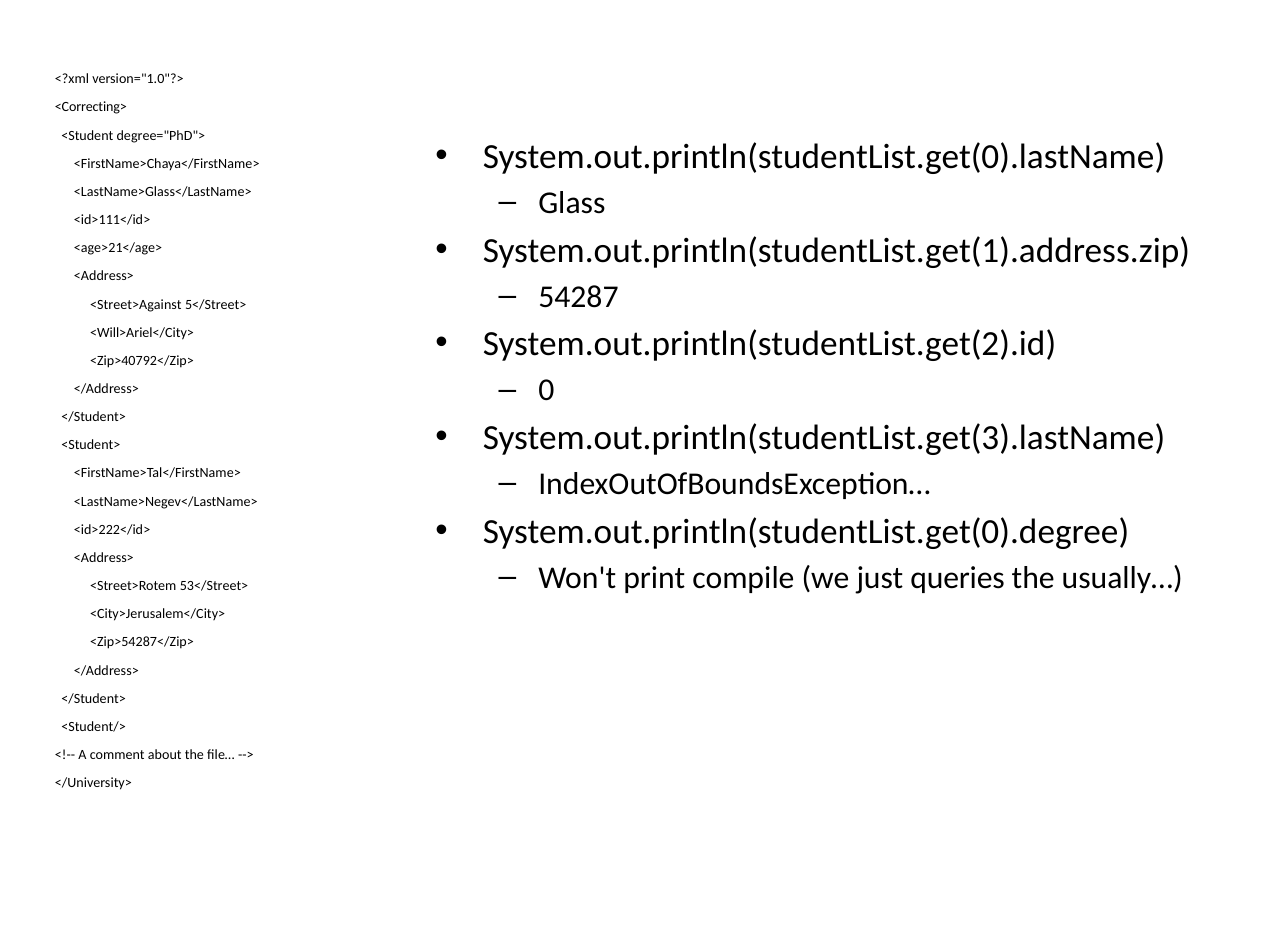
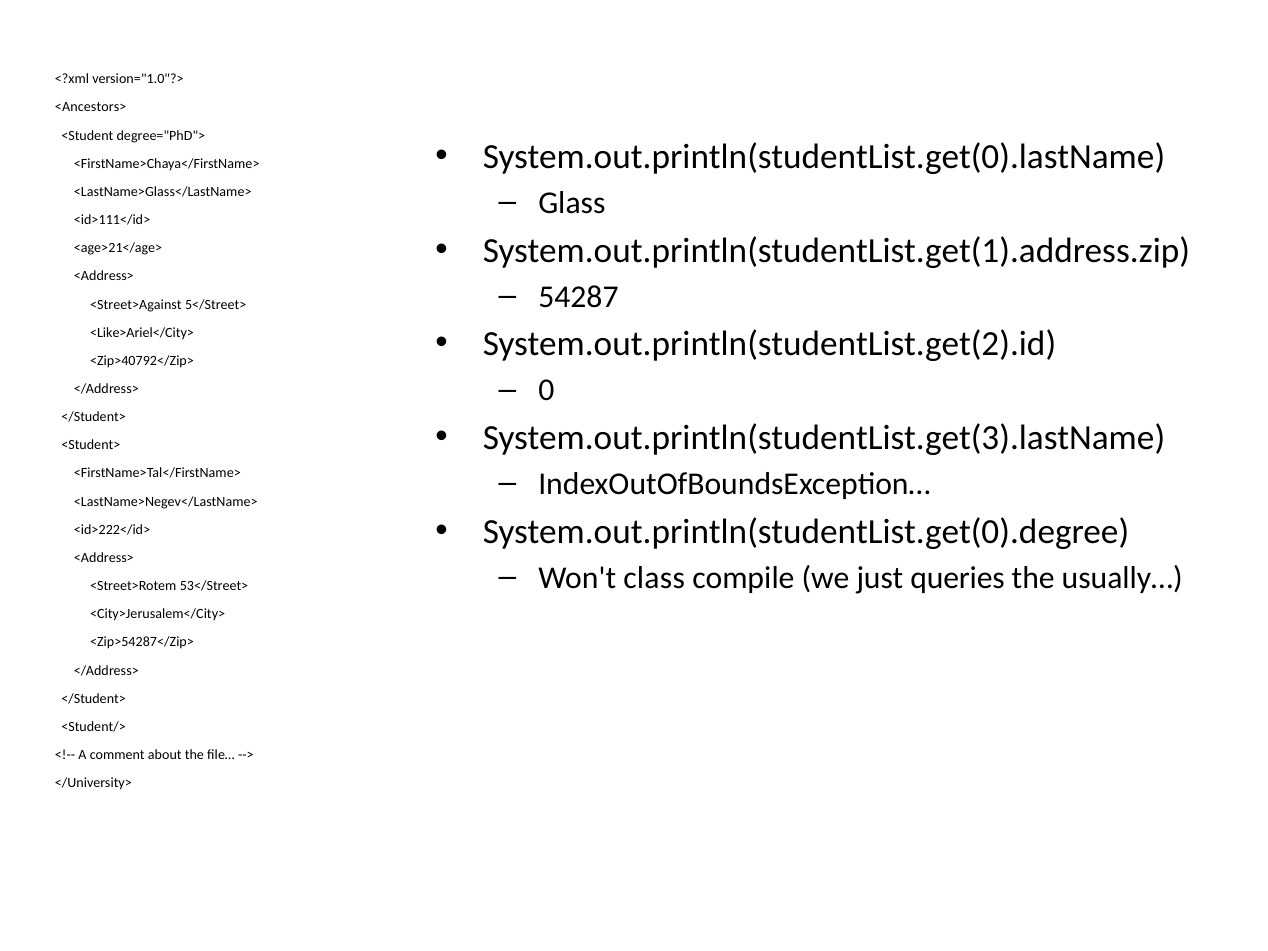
<Correcting>: <Correcting> -> <Ancestors> (91, 107)
<Will>Ariel</City>: <Will>Ariel</City> -> <Like>Ariel</City> (142, 333)
print: print -> class (654, 578)
